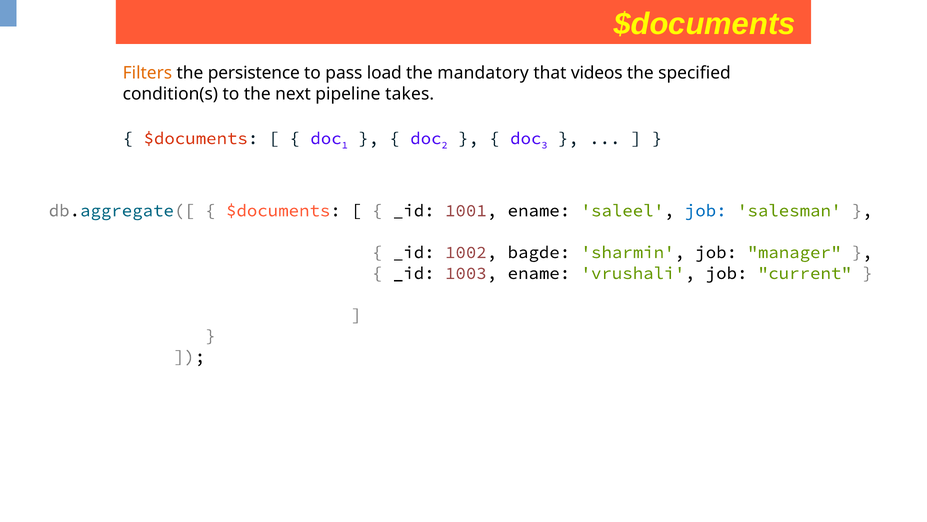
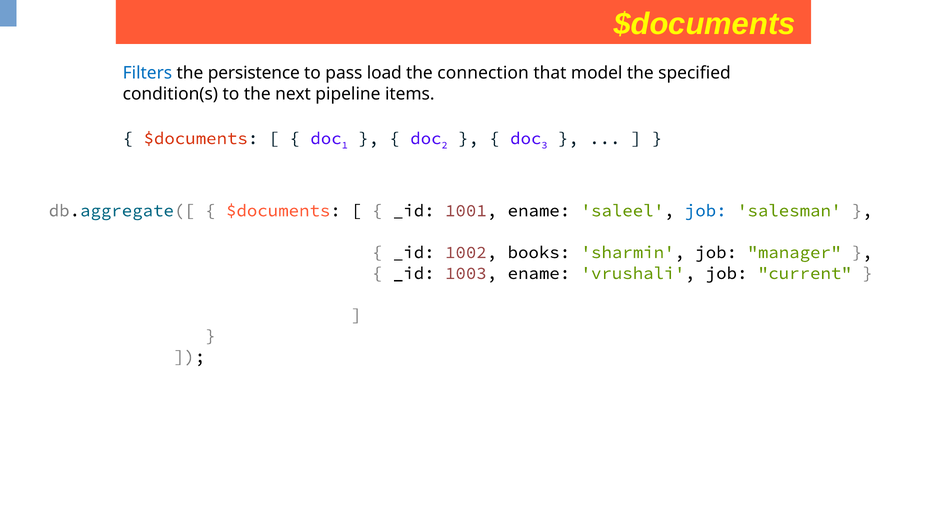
Filters colour: orange -> blue (147, 73)
mandatory: mandatory -> connection (483, 73)
videos: videos -> model (597, 73)
takes: takes -> items (410, 94)
bagde: bagde -> books (539, 252)
